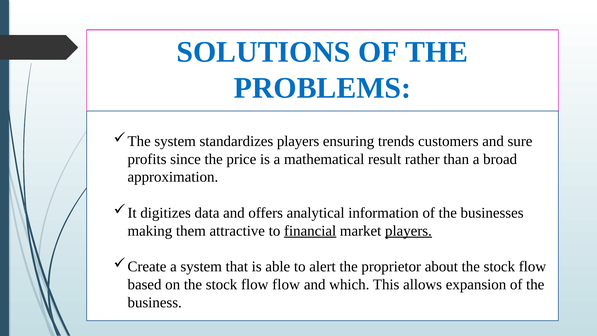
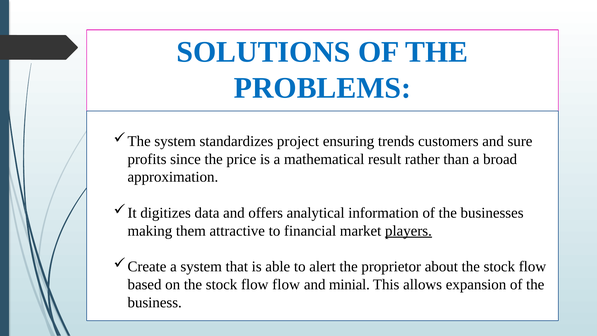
standardizes players: players -> project (298, 141)
financial underline: present -> none (310, 231)
which: which -> minial (349, 284)
